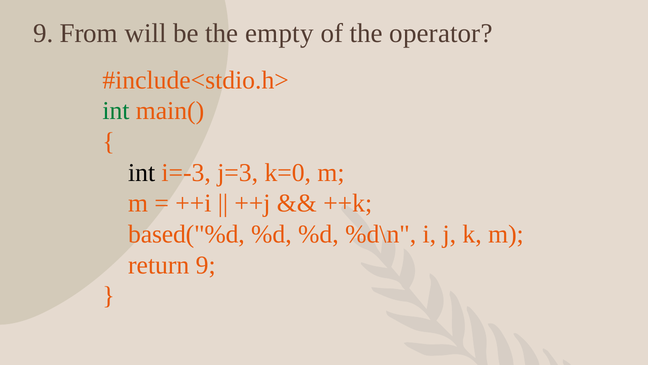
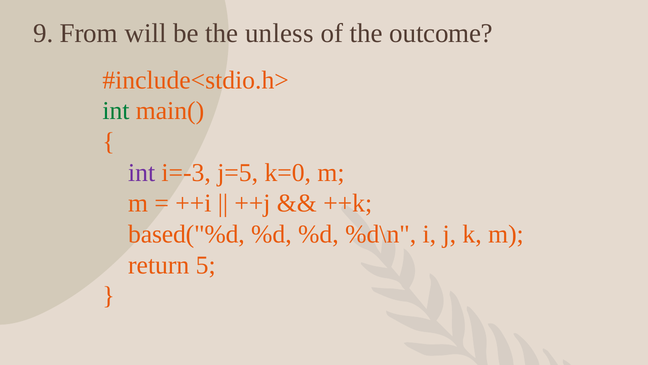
empty: empty -> unless (279, 33)
operator: operator -> outcome (441, 33)
int colour: black -> purple (142, 172)
j=3: j=3 -> j=5 (238, 172)
return 9: 9 -> 5 (206, 265)
